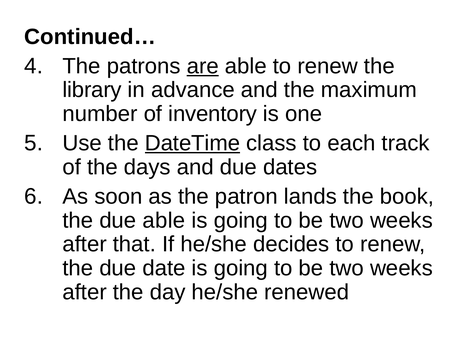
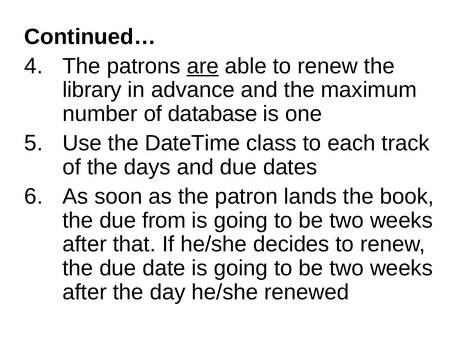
inventory: inventory -> database (213, 114)
DateTime underline: present -> none (193, 143)
due able: able -> from (164, 221)
